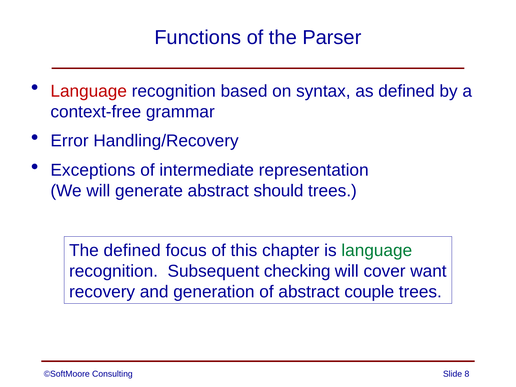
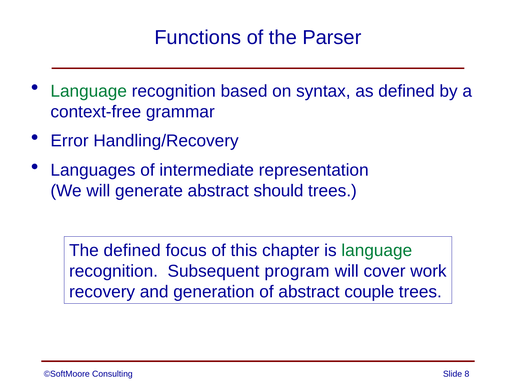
Language colour: red -> green (89, 91)
Exceptions: Exceptions -> Languages (93, 170)
checking: checking -> program (297, 271)
want: want -> work (428, 271)
